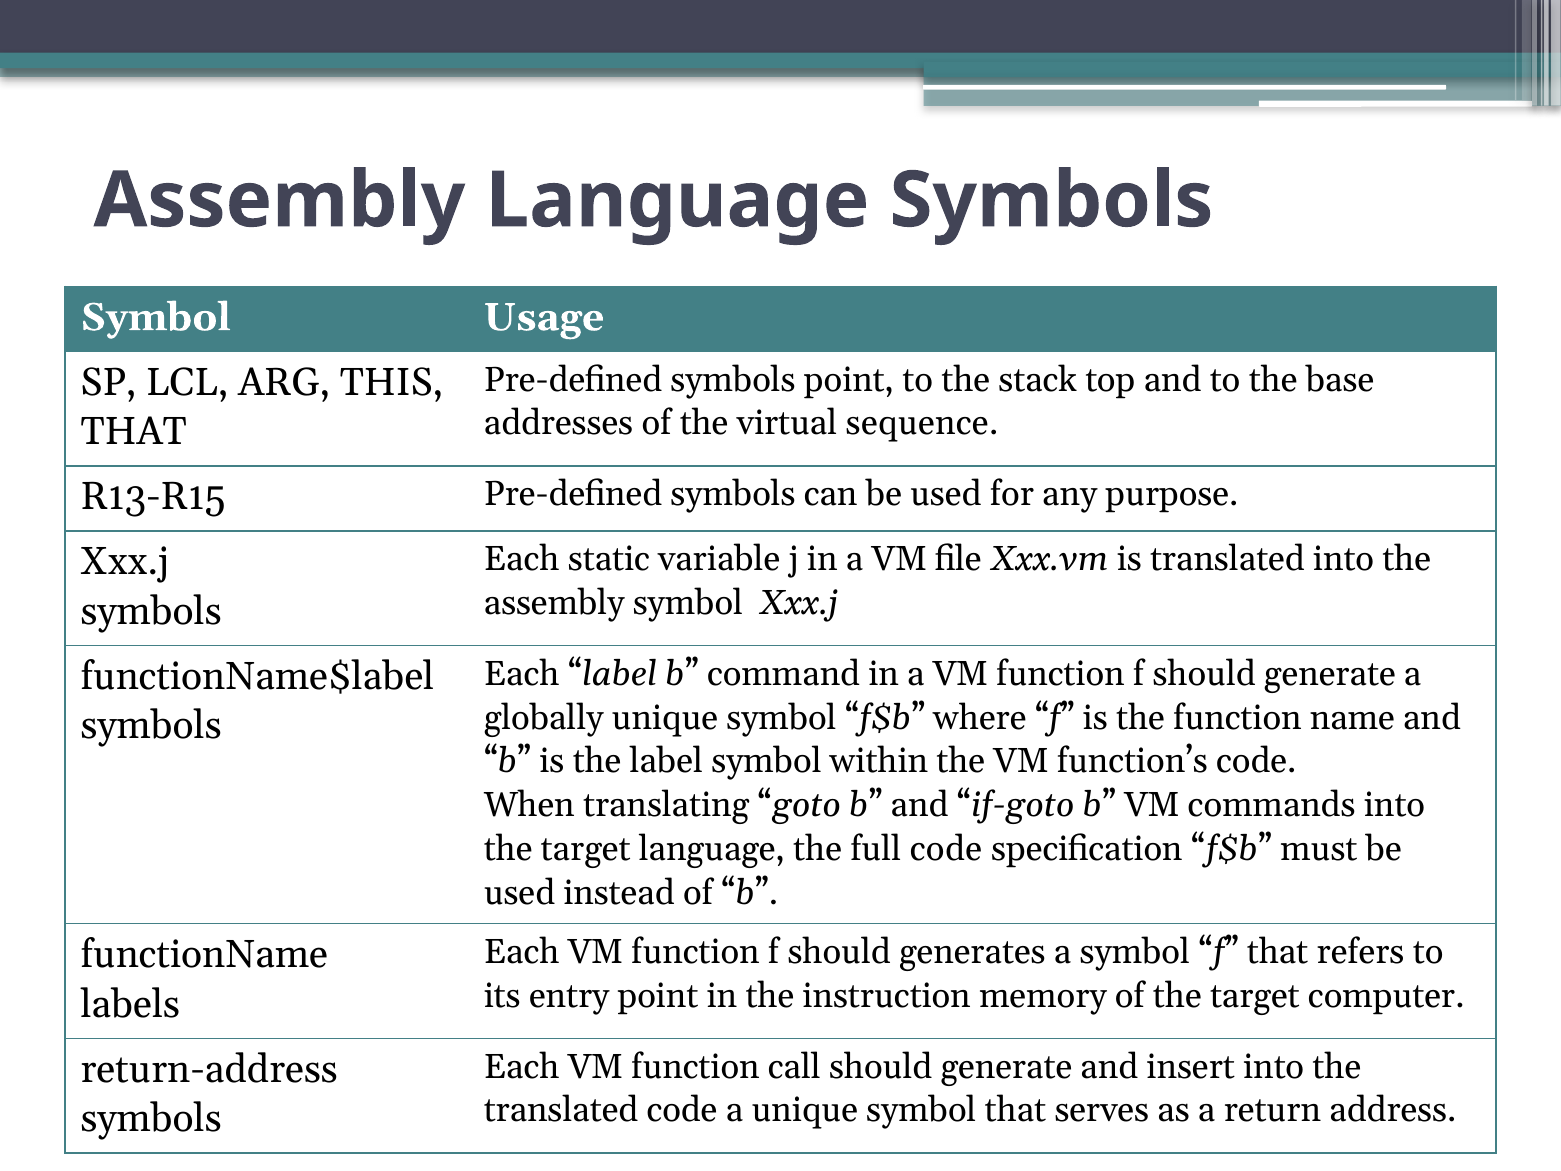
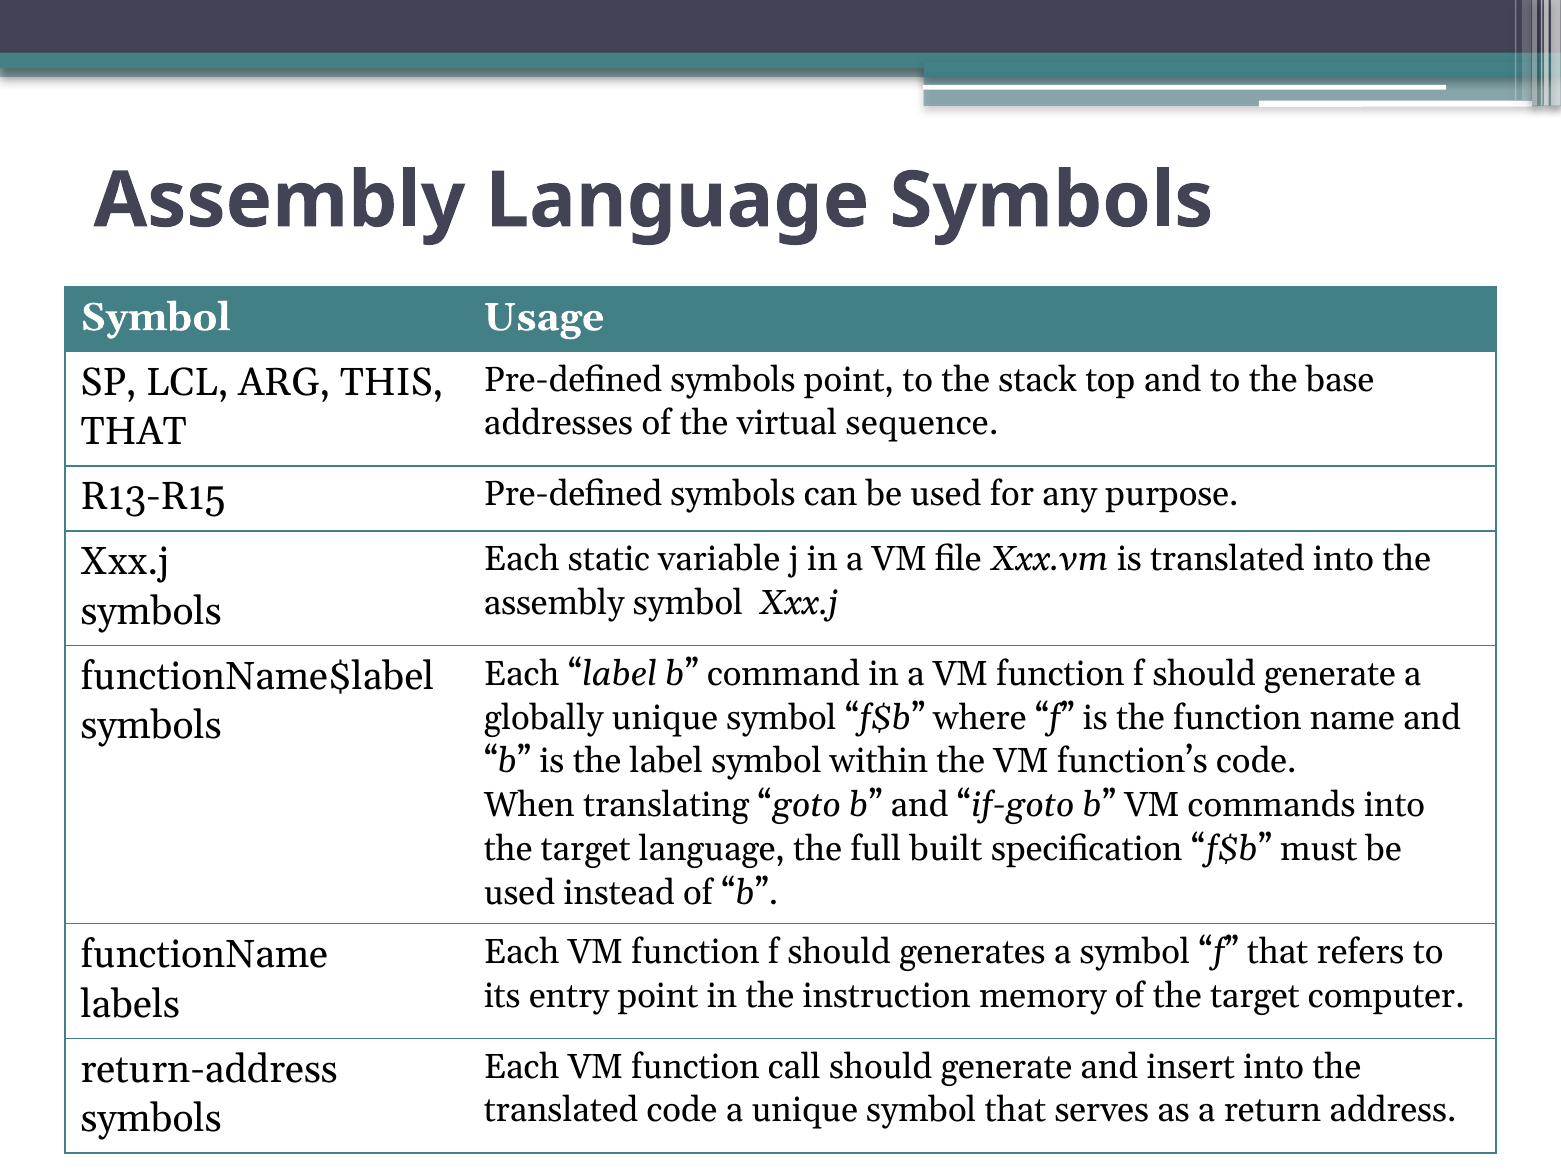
full code: code -> built (946, 849)
